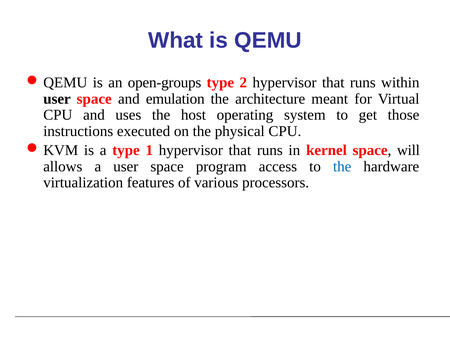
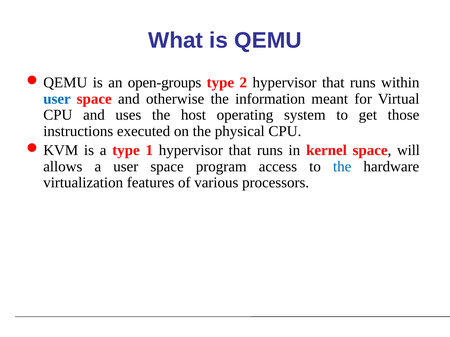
user colour: black -> blue (57, 99)
emulation: emulation -> otherwise (175, 99)
architecture: architecture -> information (270, 99)
